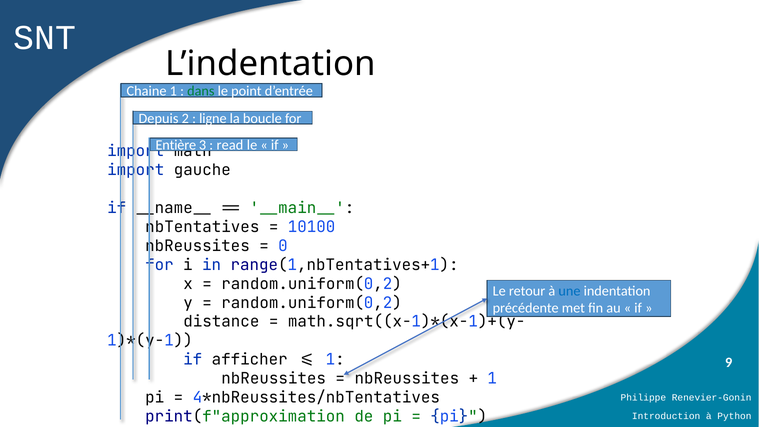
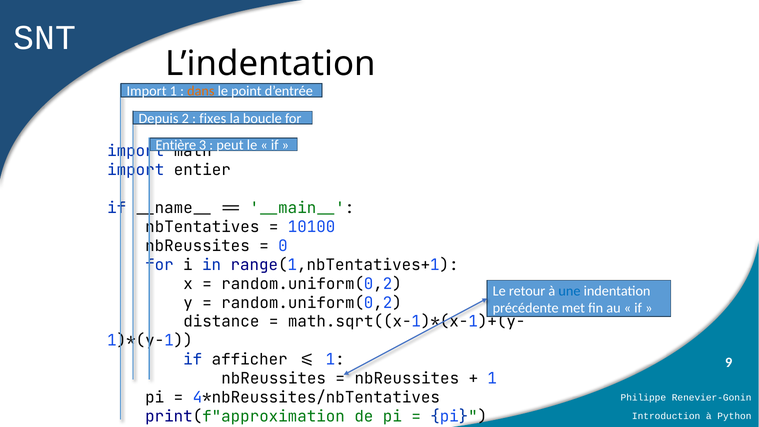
Chaine: Chaine -> Import (147, 91)
dans colour: green -> orange (201, 91)
ligne: ligne -> fixes (213, 119)
read: read -> peut (230, 145)
gauche: gauche -> entier (202, 170)
